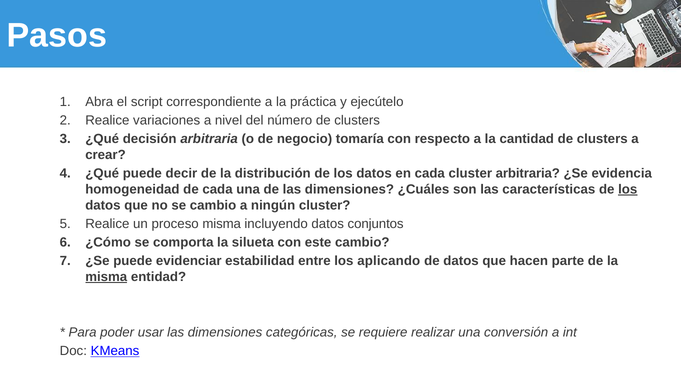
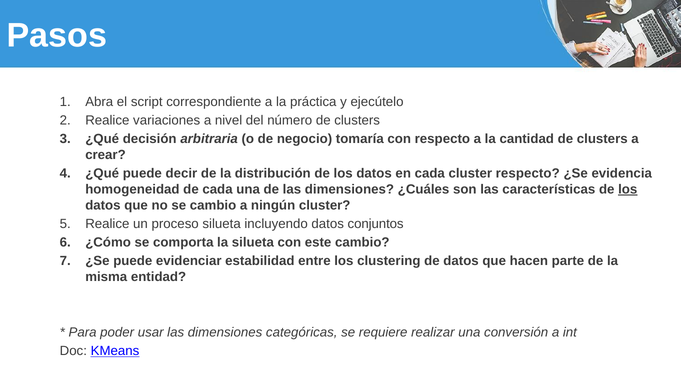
cluster arbitraria: arbitraria -> respecto (528, 173)
proceso misma: misma -> silueta (222, 224)
aplicando: aplicando -> clustering (389, 261)
misma underline: present -> none (106, 277)
